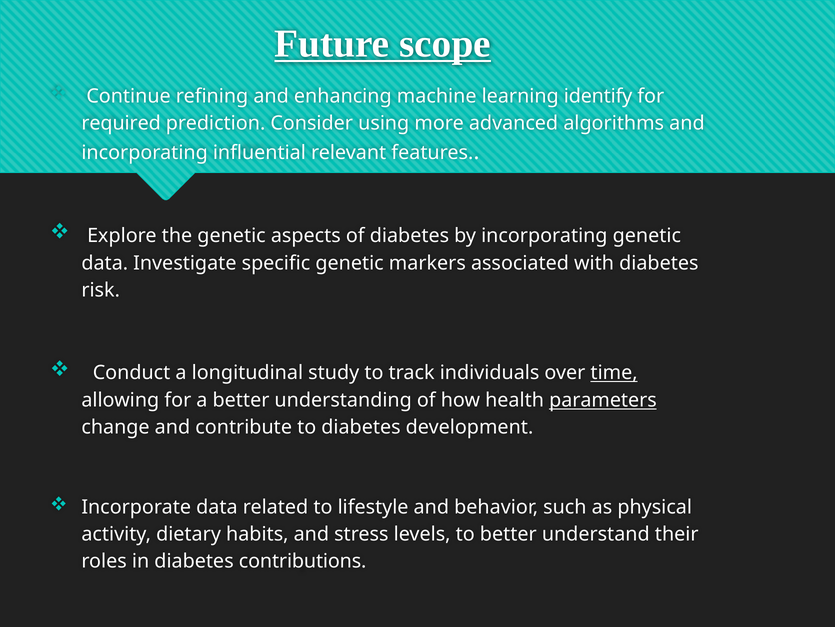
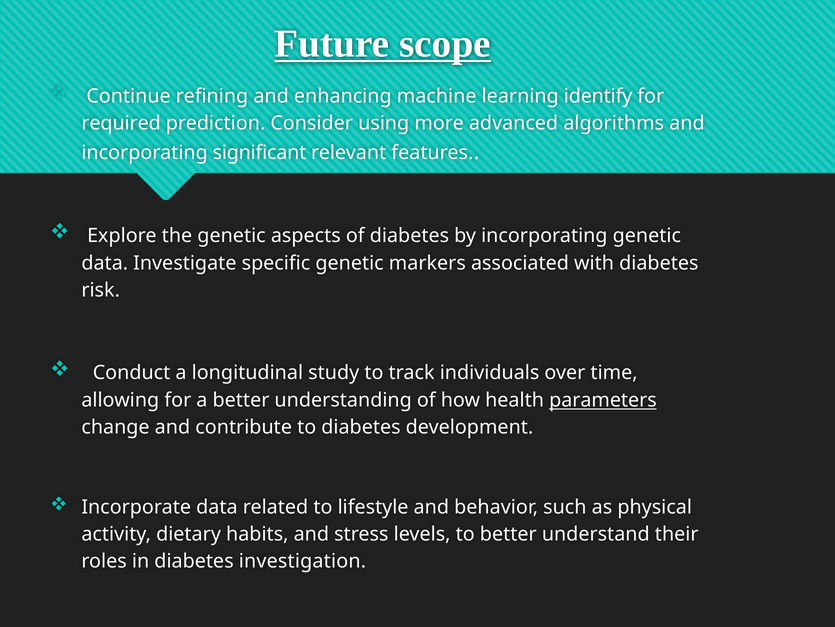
influential: influential -> significant (259, 152)
time underline: present -> none (614, 372)
contributions: contributions -> investigation (302, 561)
